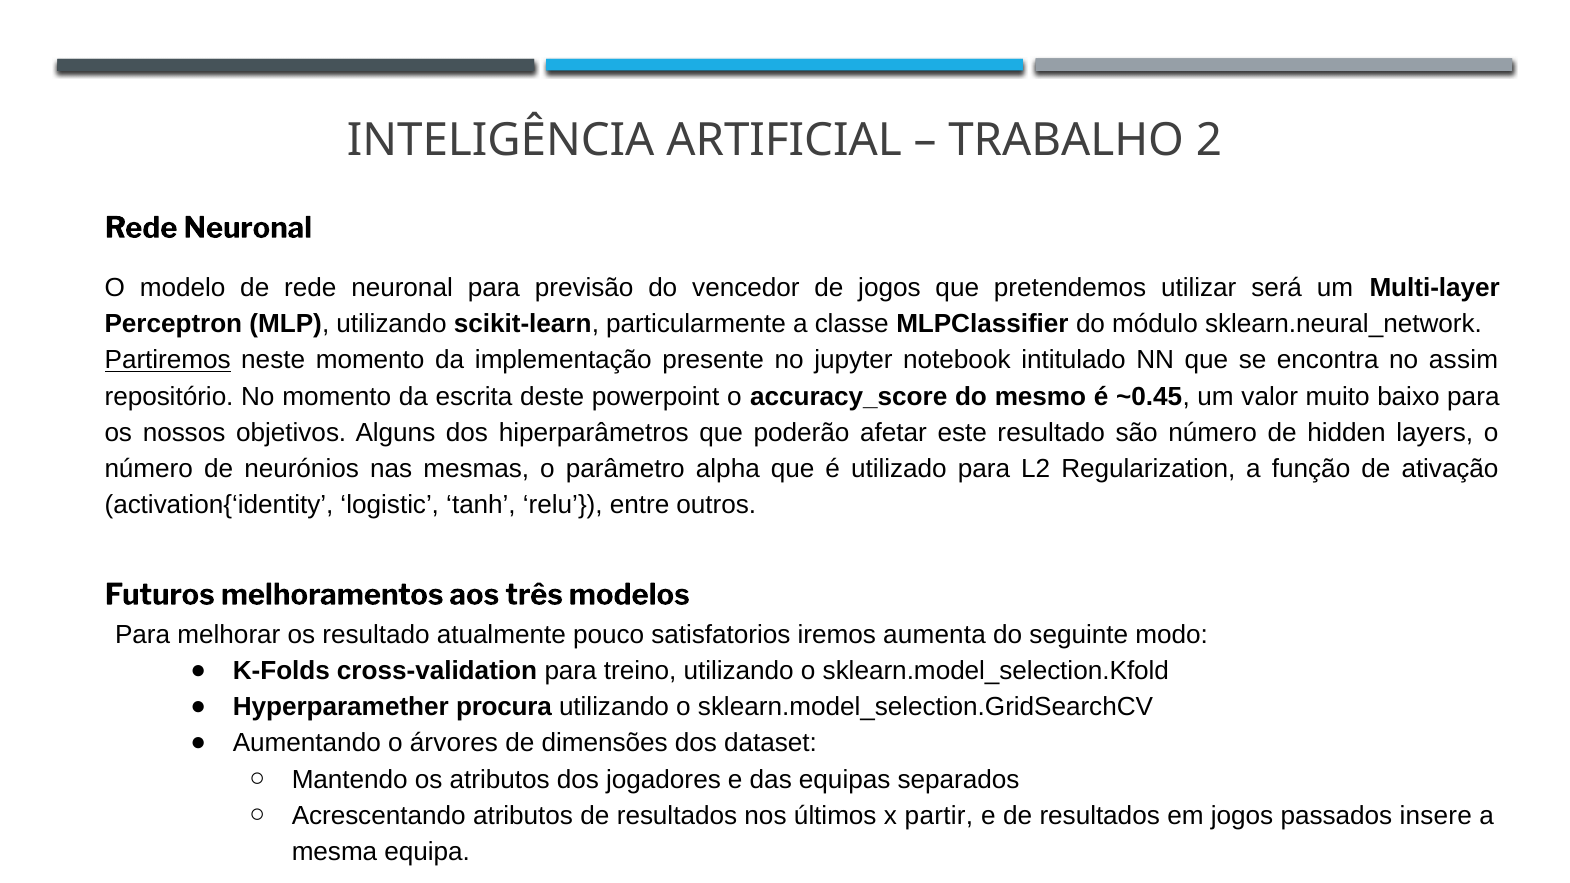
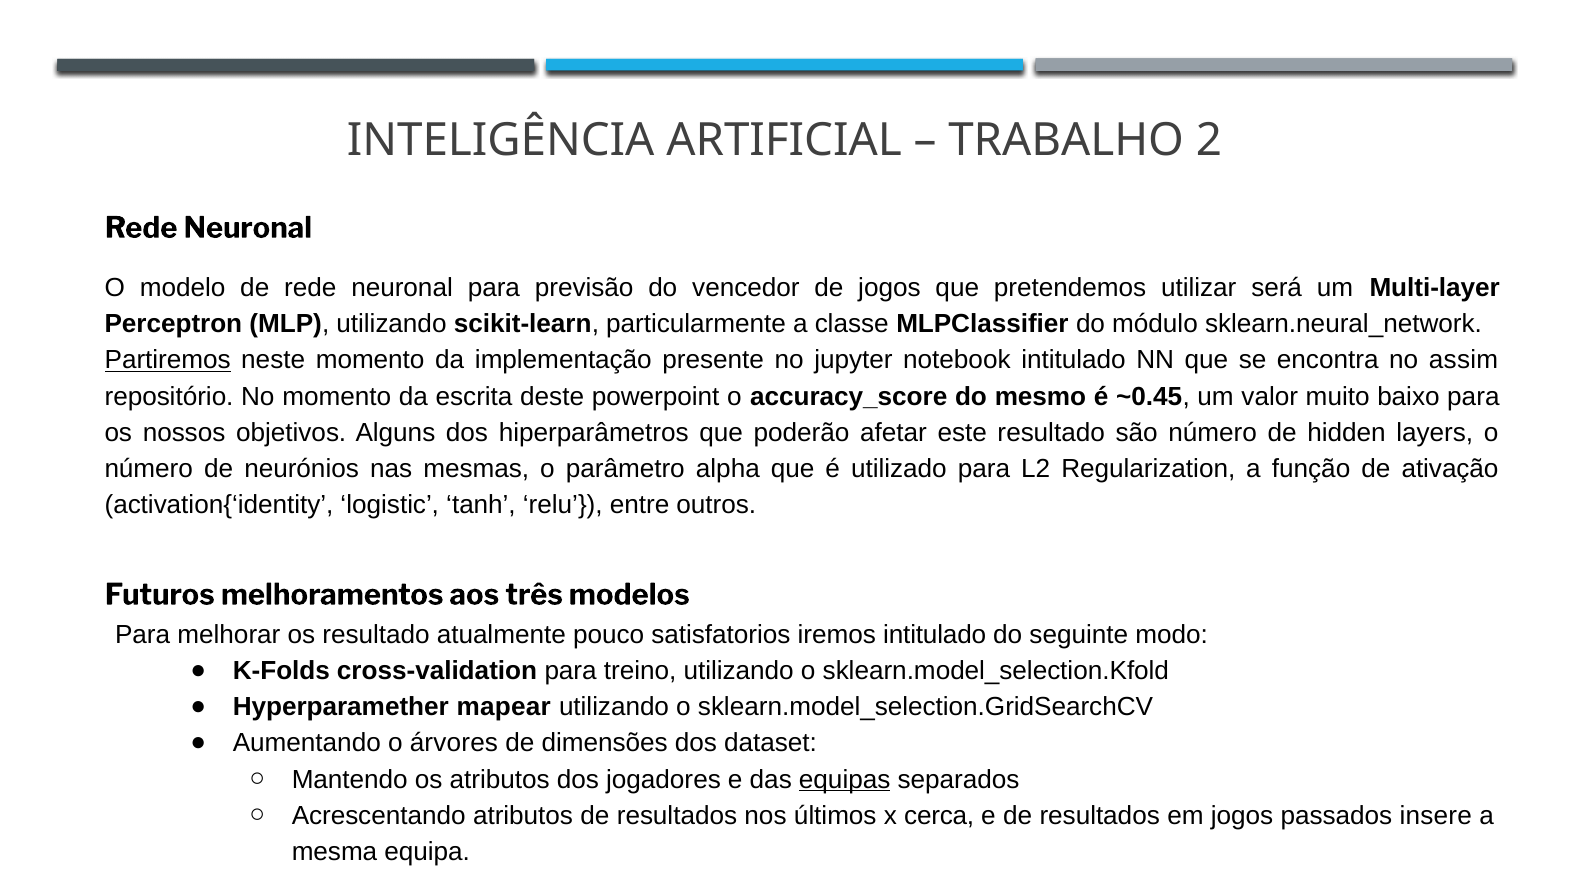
iremos aumenta: aumenta -> intitulado (935, 635)
procura: procura -> mapear (504, 707)
equipas underline: none -> present (845, 780)
partir: partir -> cerca (939, 816)
